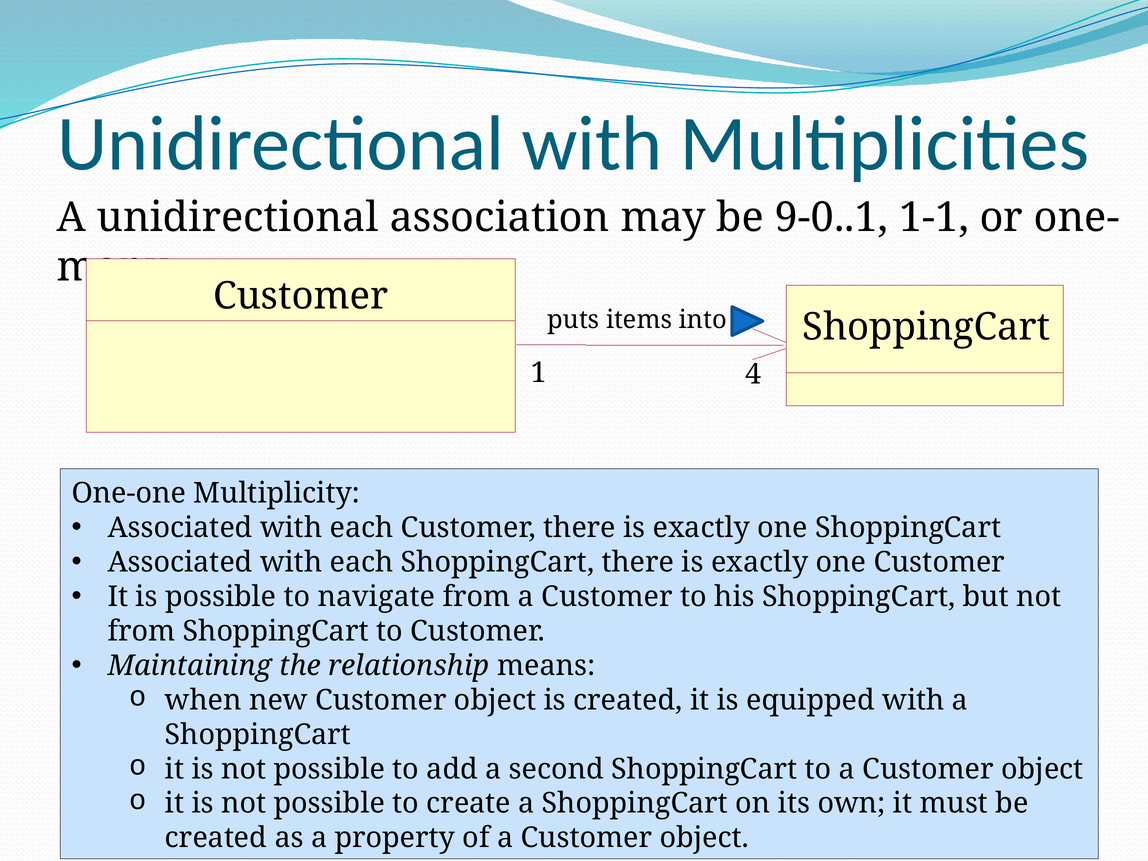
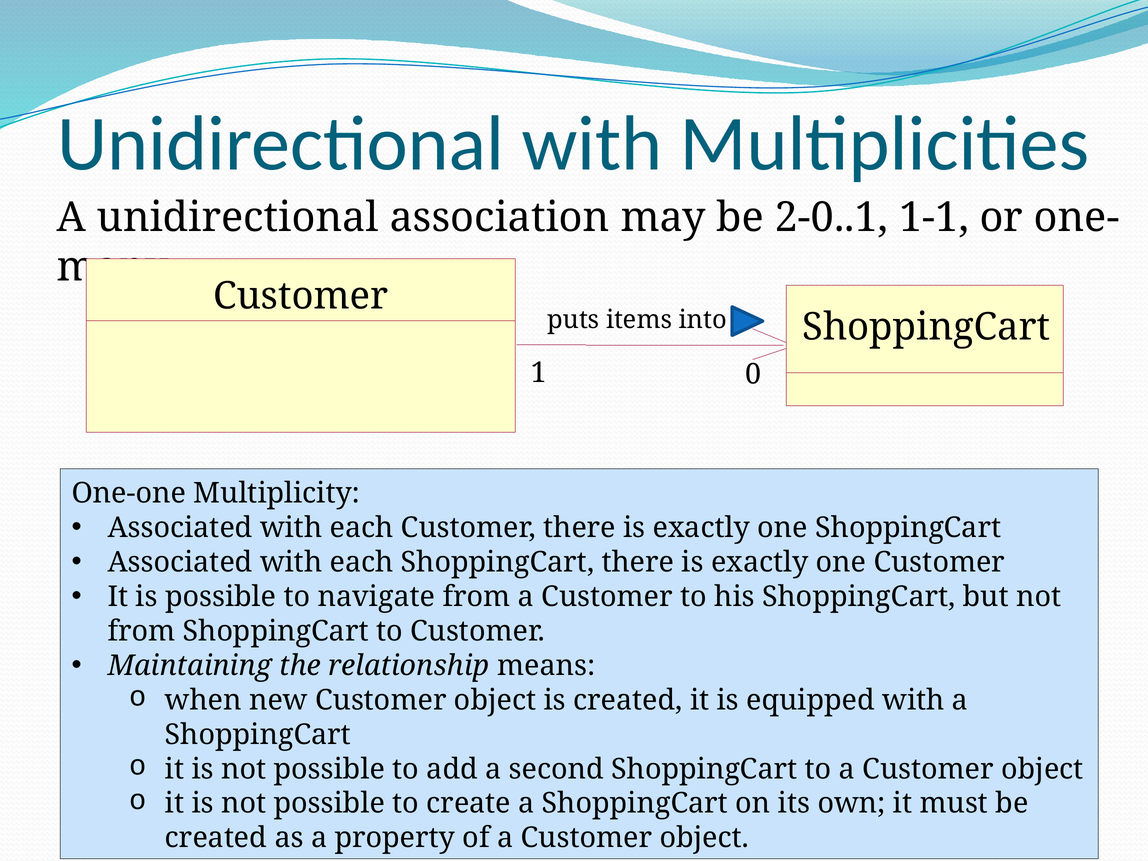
9-0..1: 9-0..1 -> 2-0..1 (832, 217)
4: 4 -> 0 (753, 374)
